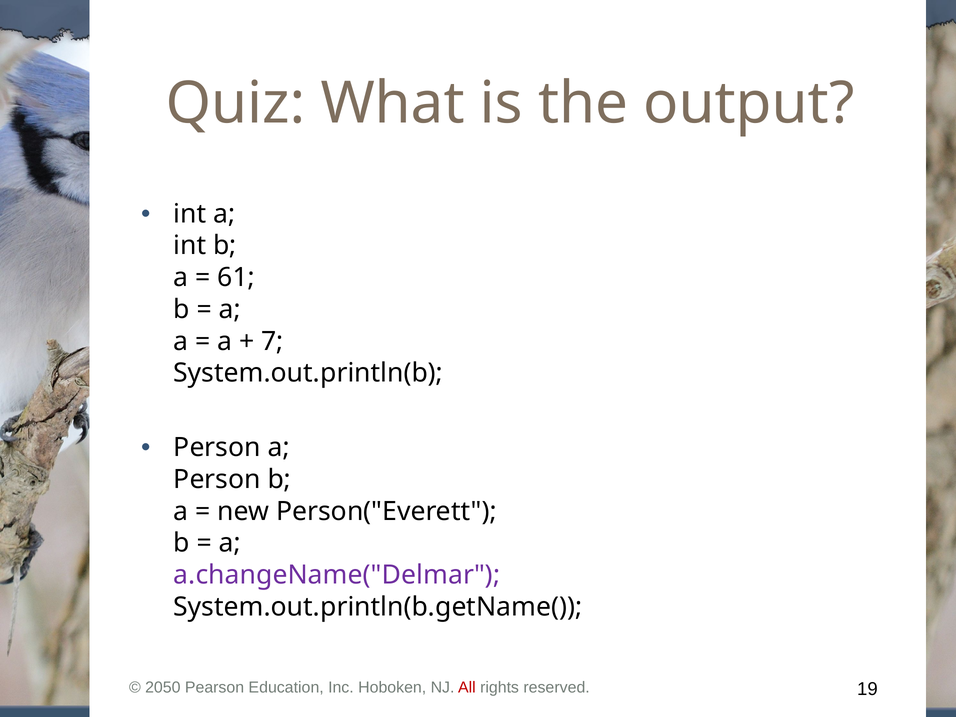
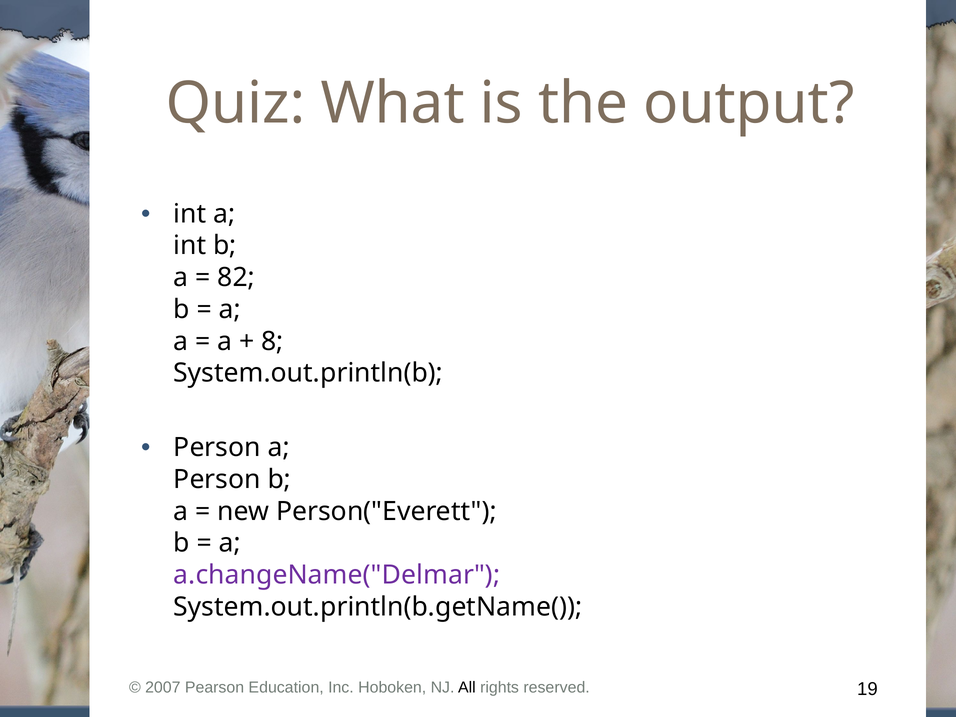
61: 61 -> 82 (236, 278)
7: 7 -> 8 (272, 341)
2050: 2050 -> 2007 (163, 687)
All colour: red -> black (467, 687)
